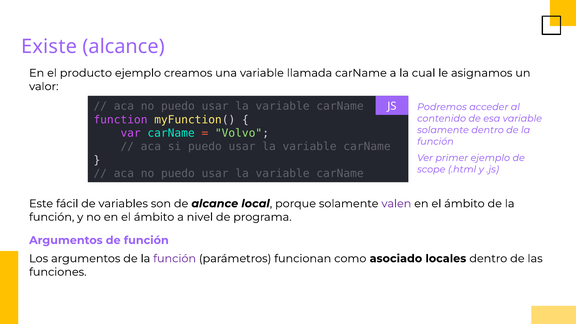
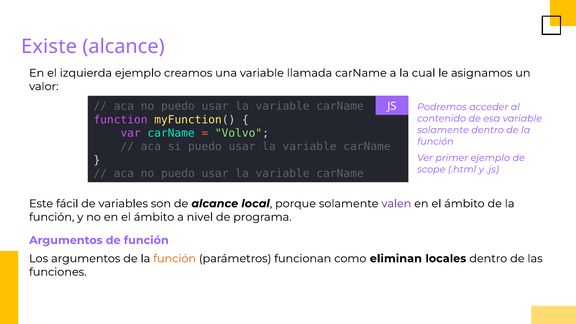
producto: producto -> izquierda (86, 73)
función colour: purple -> orange (175, 259)
asociado: asociado -> eliminan (396, 259)
